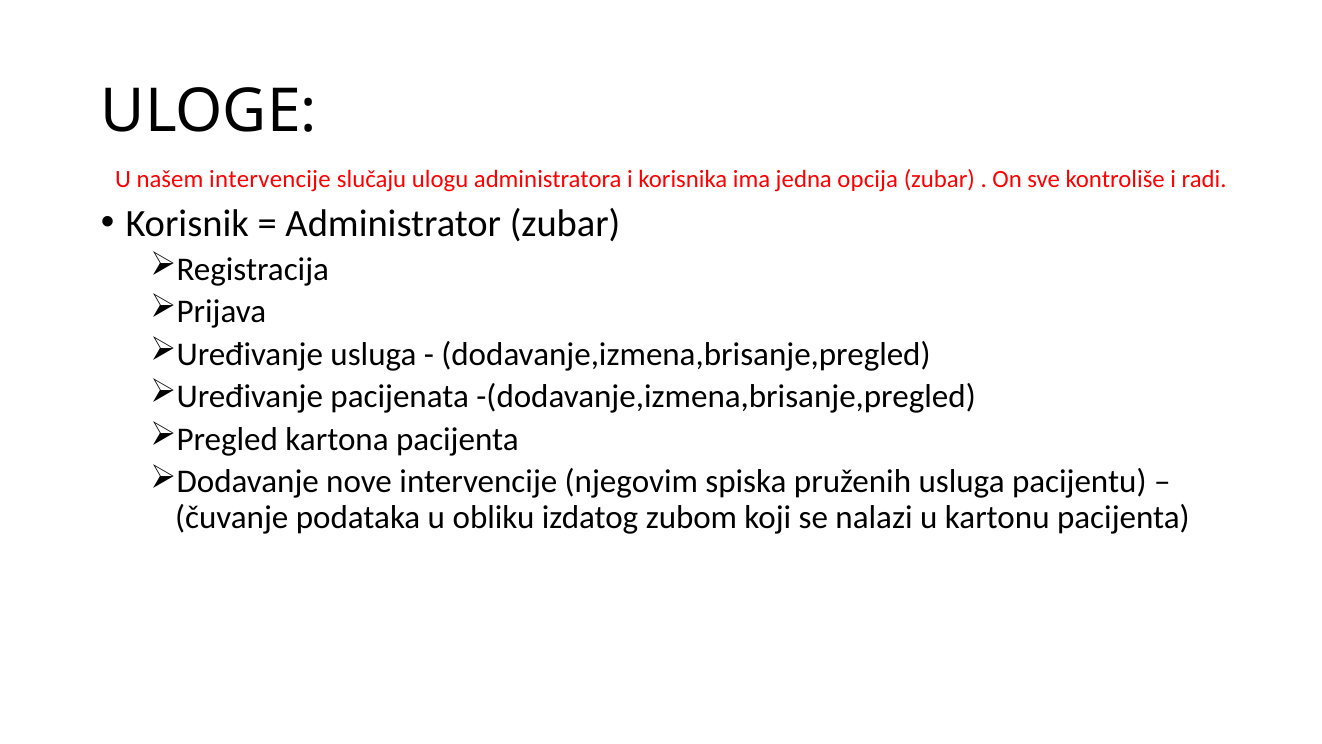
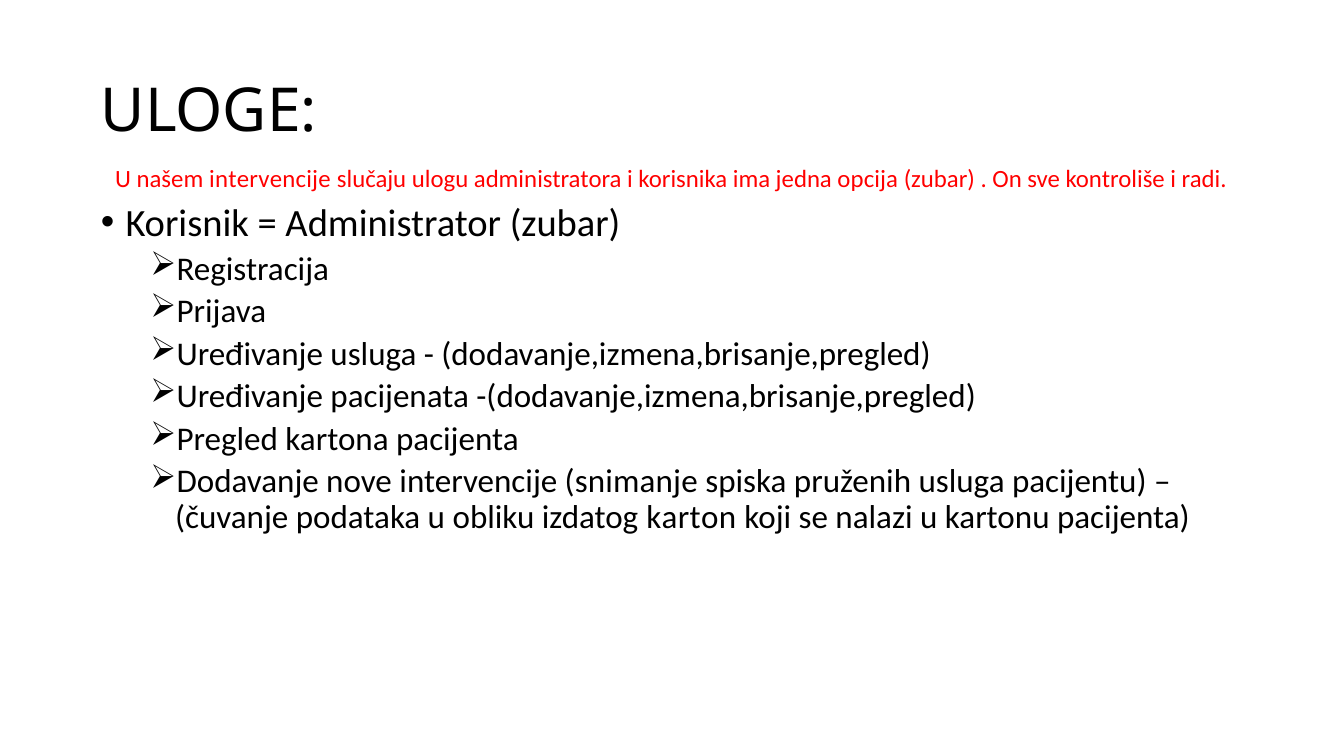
njegovim: njegovim -> snimanje (631, 482)
zubom: zubom -> karton (691, 518)
